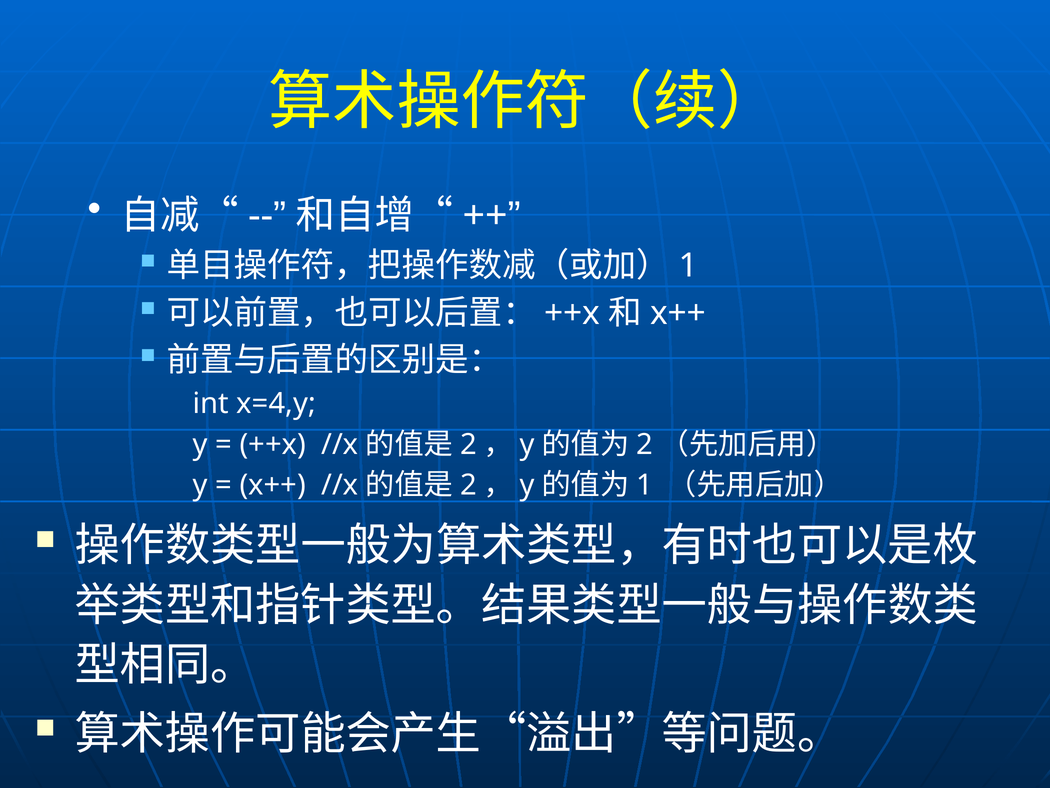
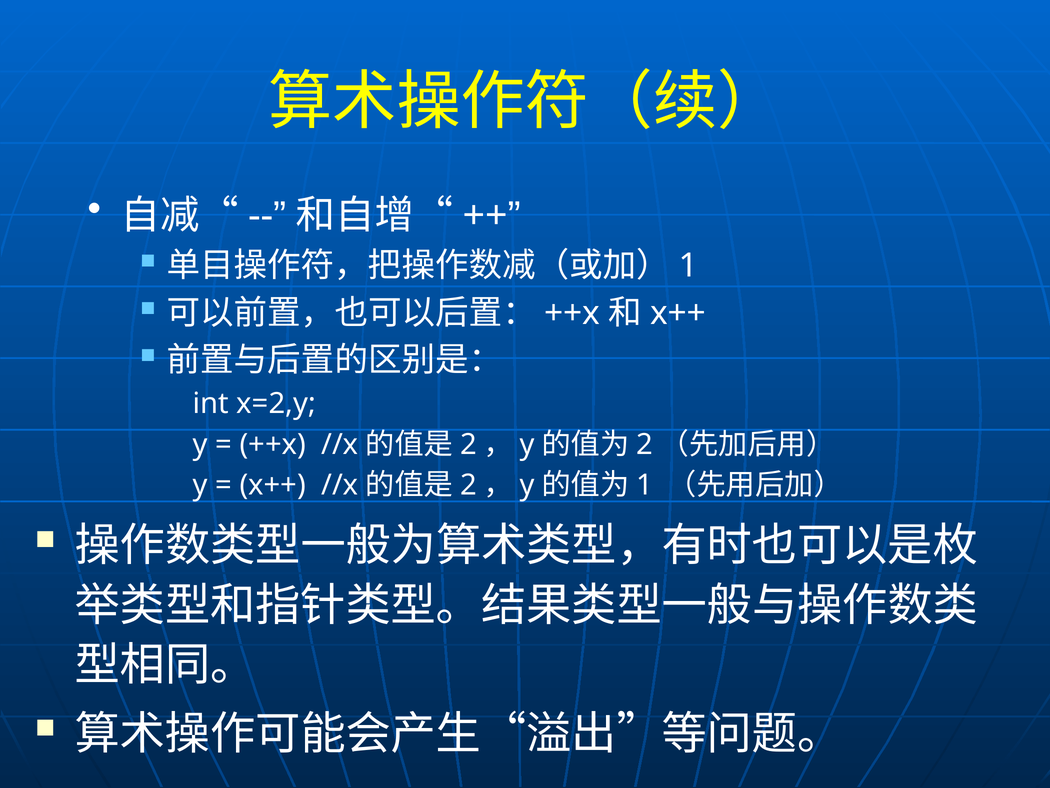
x=4,y: x=4,y -> x=2,y (276, 403)
